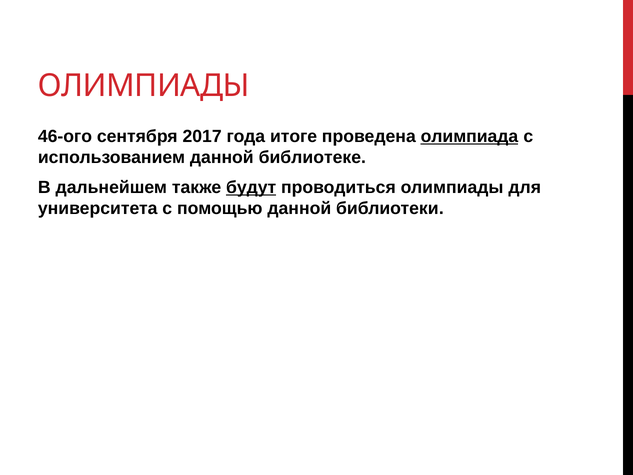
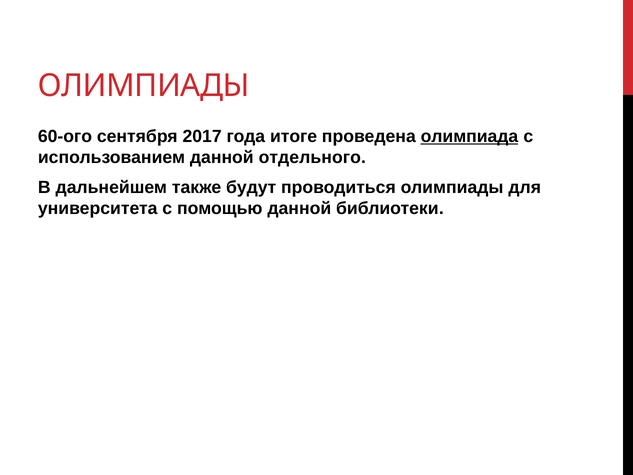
46-ого: 46-ого -> 60-ого (65, 136)
библиотеке: библиотеке -> отдельного (312, 157)
будут underline: present -> none (251, 187)
